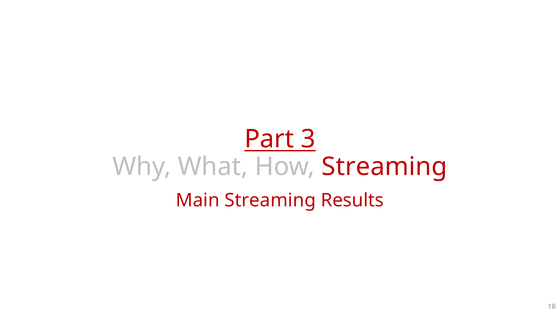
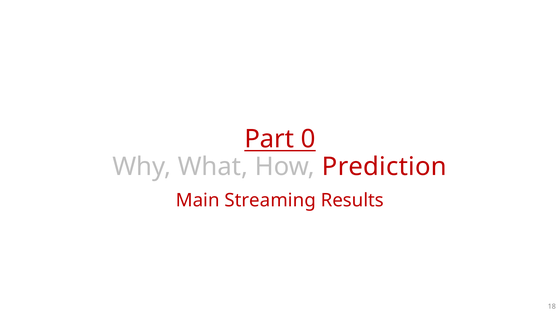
3: 3 -> 0 (308, 139)
How Streaming: Streaming -> Prediction (384, 167)
